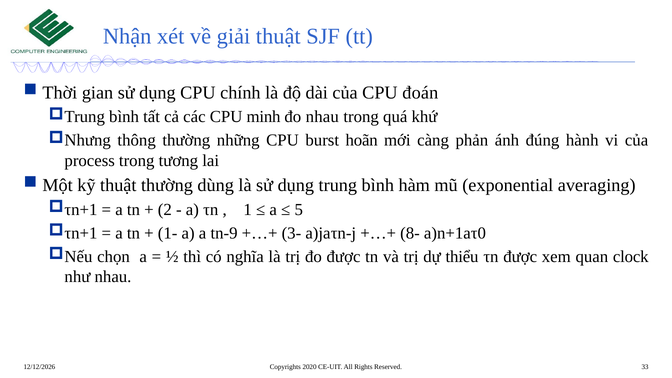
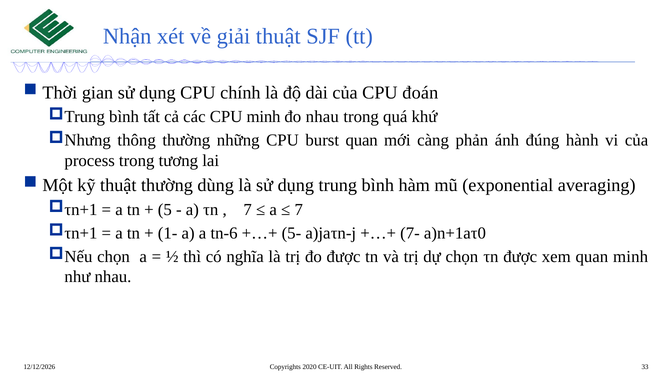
burst hoãn: hoãn -> quan (362, 140)
2: 2 -> 5 (165, 209)
1: 1 -> 7 (248, 209)
5: 5 -> 7 (299, 209)
tn-9: tn-9 -> tn-6 (224, 233)
3-: 3- -> 5- (291, 233)
8-: 8- -> 7- (410, 233)
dự thiểu: thiểu -> chọn (462, 256)
quan clock: clock -> minh (631, 256)
